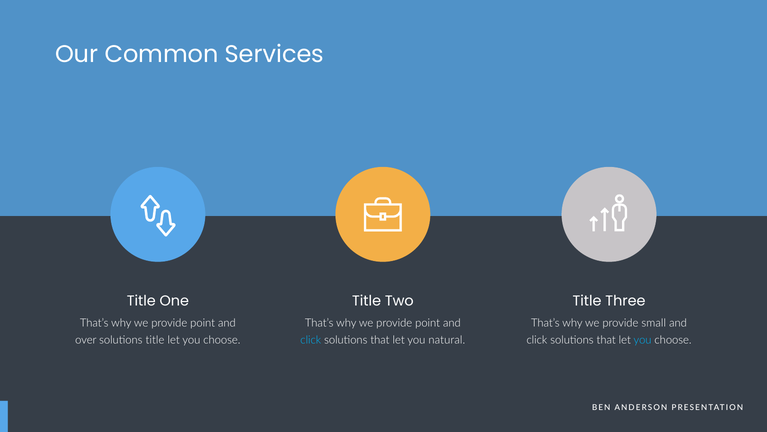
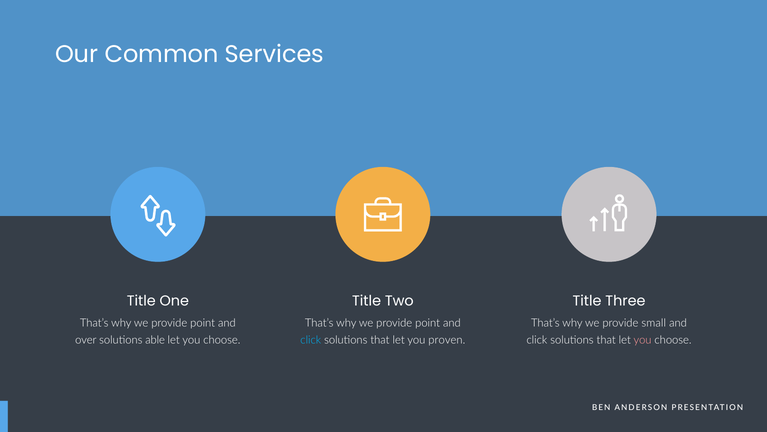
solutions title: title -> able (155, 340)
natural: natural -> proven (447, 340)
you colour: light blue -> pink (643, 340)
